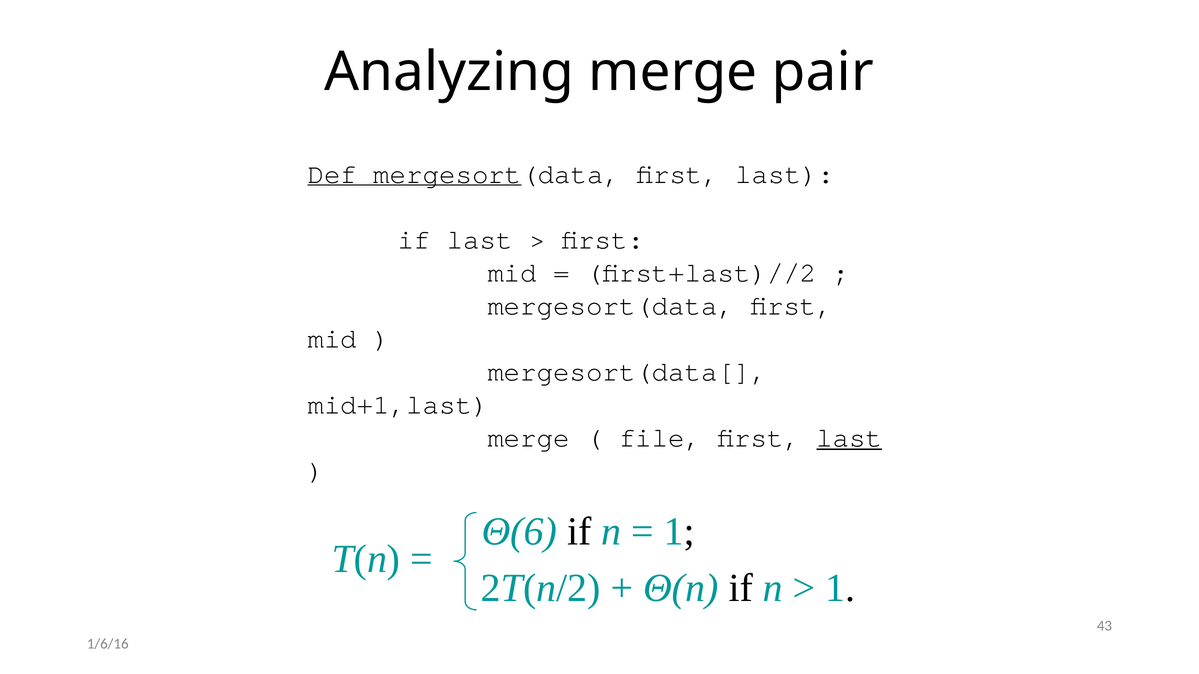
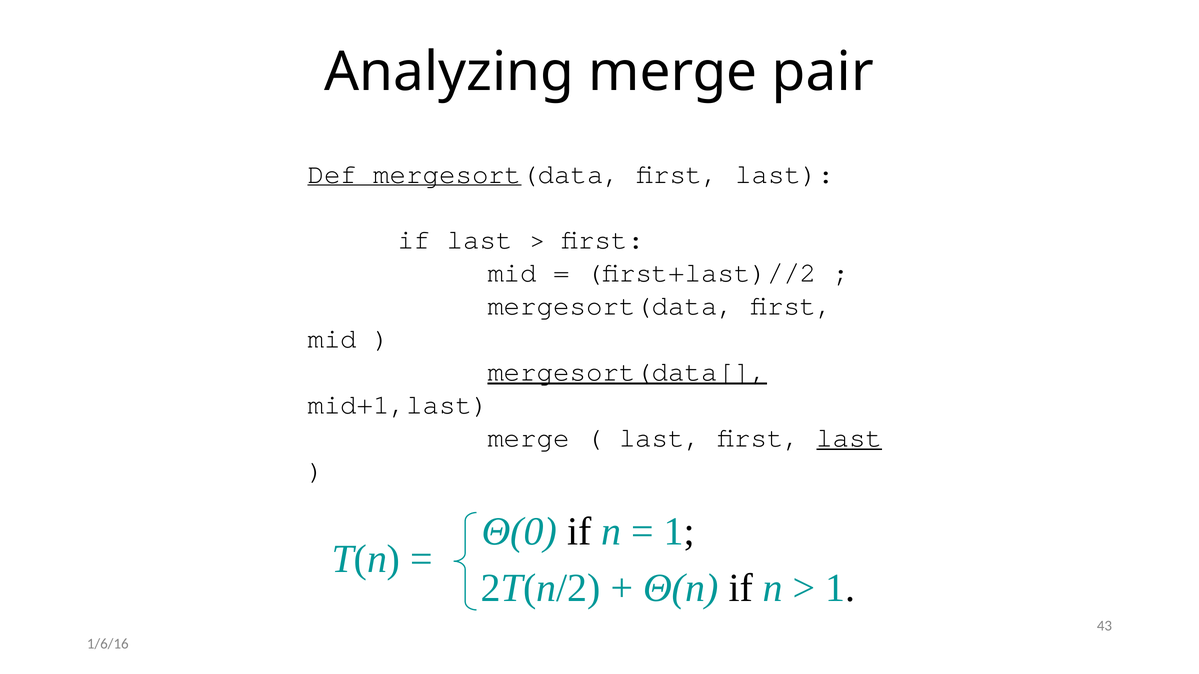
mergesort(data[ underline: none -> present (627, 372)
file: file -> last (660, 438)
Θ(6: Θ(6 -> Θ(0 (519, 532)
